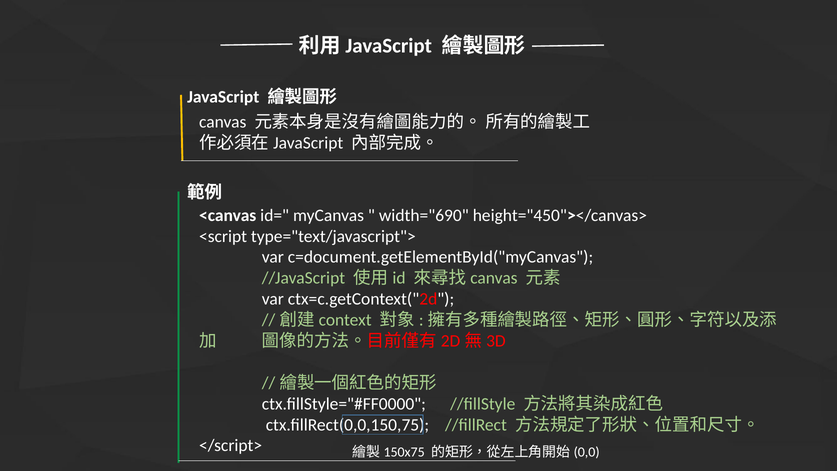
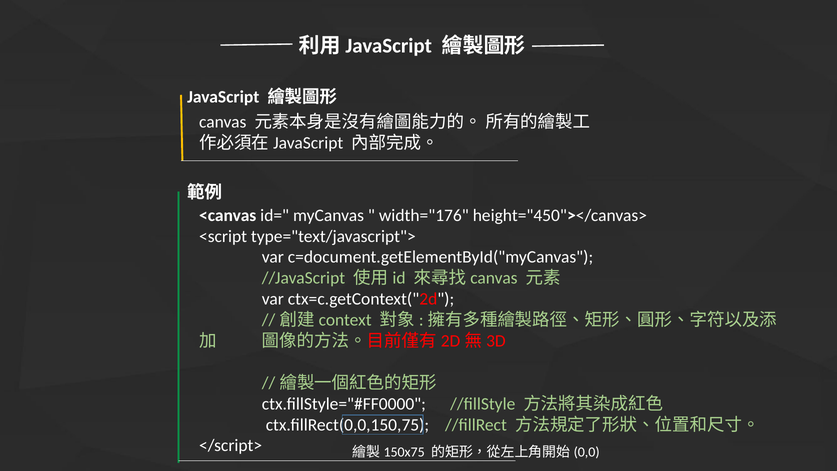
width="690: width="690 -> width="176 (424, 215)
